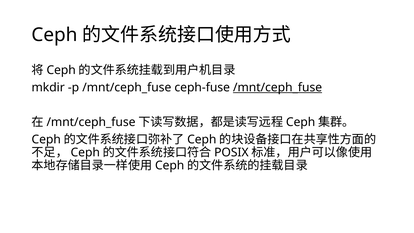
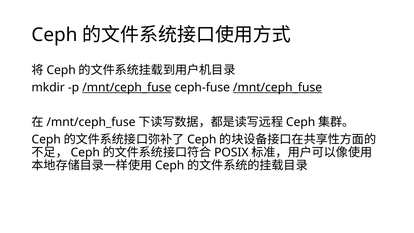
/mnt/ceph_fuse underline: none -> present (127, 87)
